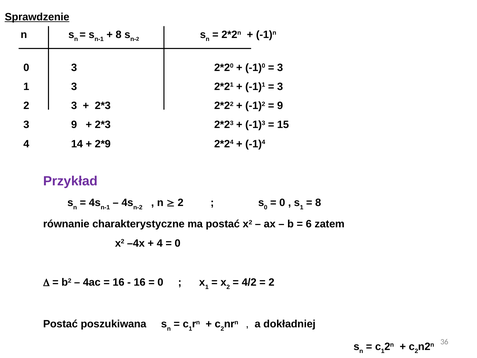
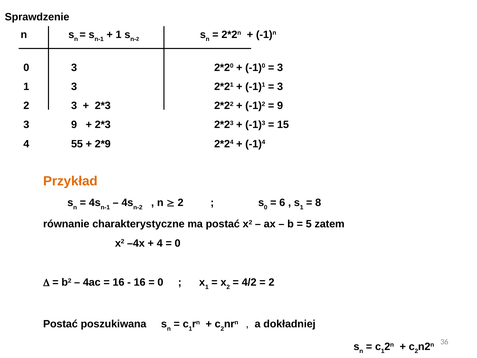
Sprawdzenie underline: present -> none (37, 17)
8: 8 -> 1 (119, 35)
14: 14 -> 55 (77, 144)
Przykład colour: purple -> orange (70, 181)
0: 0 -> 6 (282, 203)
6: 6 -> 5 (309, 224)
